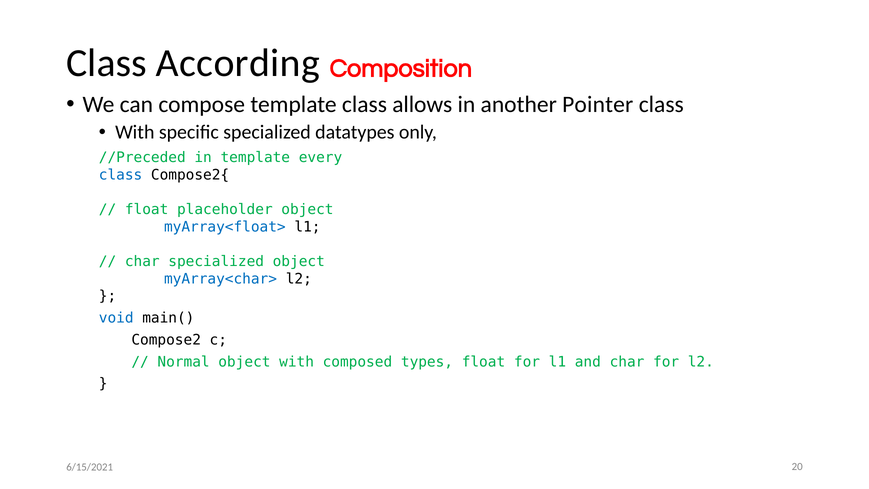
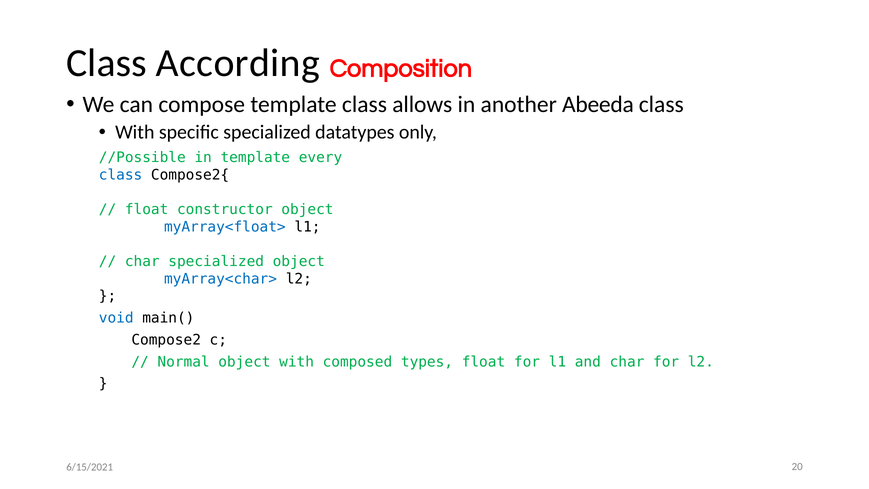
Pointer: Pointer -> Abeeda (598, 104)
//Preceded: //Preceded -> //Possible (142, 157)
placeholder: placeholder -> constructor (225, 209)
